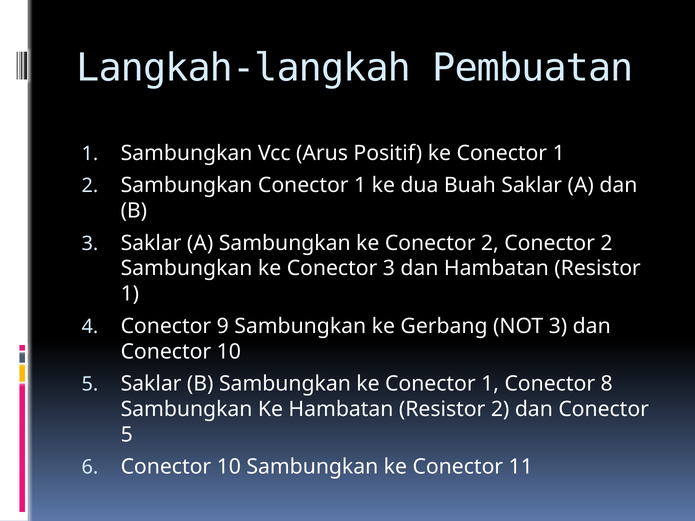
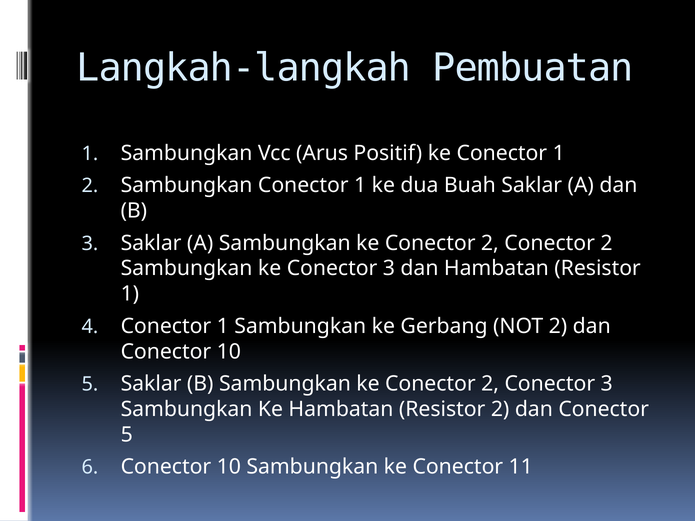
4 Conector 9: 9 -> 1 (223, 326)
NOT 3: 3 -> 2 (558, 326)
1: 1 -> 2 (490, 384)
8: 8 -> 3 (607, 384)
